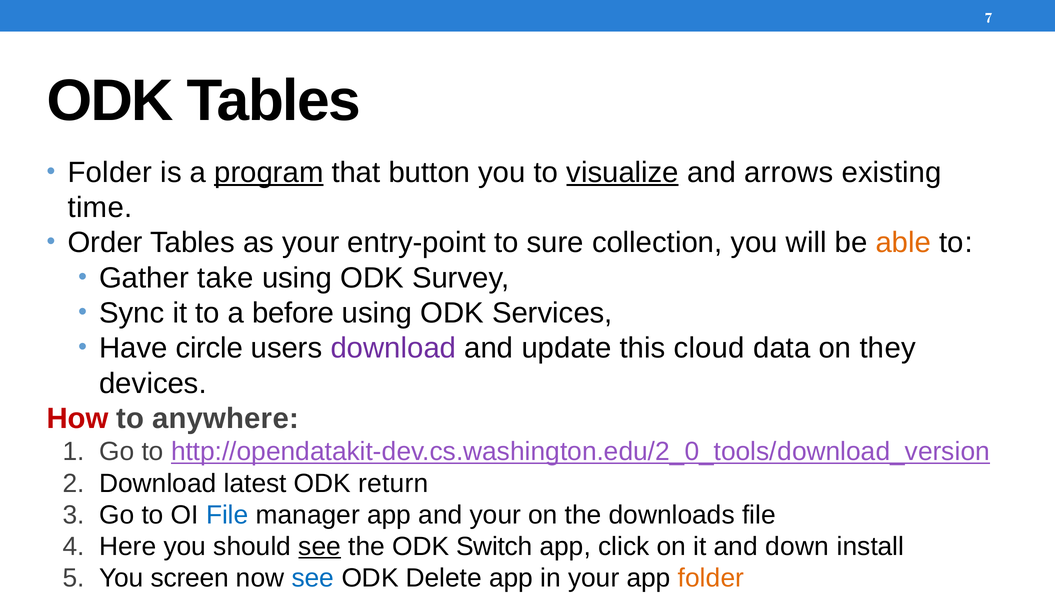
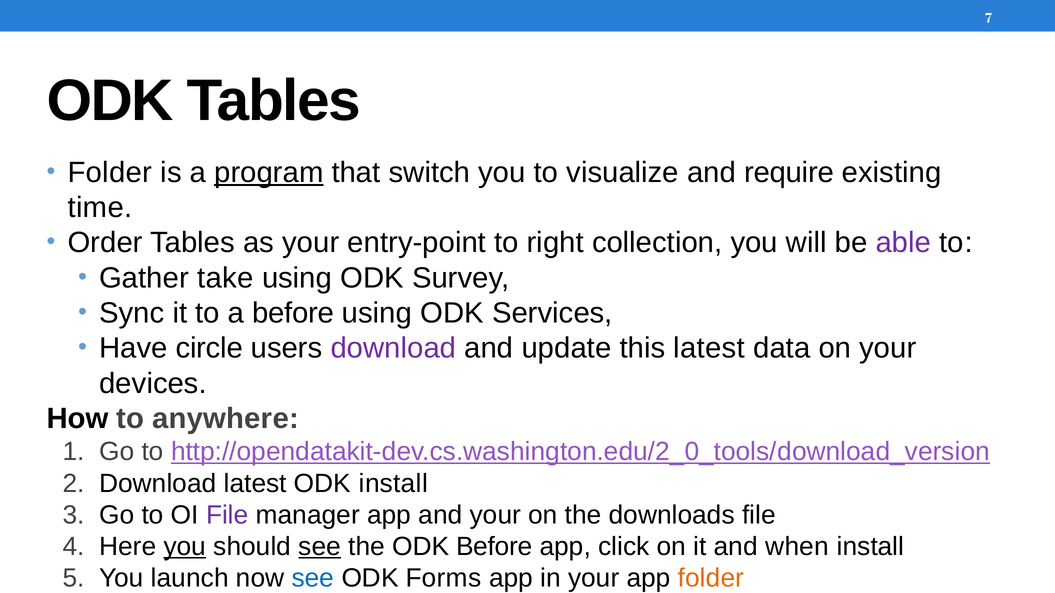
button: button -> switch (429, 173)
visualize underline: present -> none (623, 173)
arrows: arrows -> require (789, 173)
sure: sure -> right (555, 243)
able colour: orange -> purple (903, 243)
this cloud: cloud -> latest (709, 348)
on they: they -> your (888, 348)
How colour: red -> black (77, 419)
ODK return: return -> install (393, 484)
File colour: blue -> purple (227, 515)
you underline: none -> present (185, 547)
ODK Switch: Switch -> Before (494, 547)
down: down -> when (797, 547)
screen: screen -> launch (190, 579)
Delete: Delete -> Forms (443, 579)
